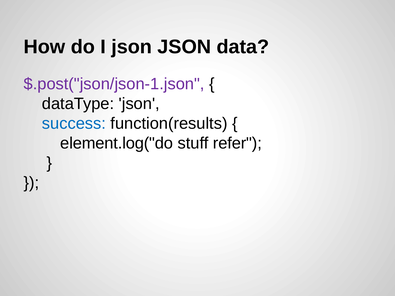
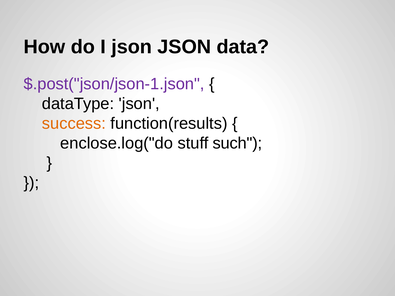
success colour: blue -> orange (74, 124)
element.log("do: element.log("do -> enclose.log("do (117, 143)
refer: refer -> such (237, 143)
